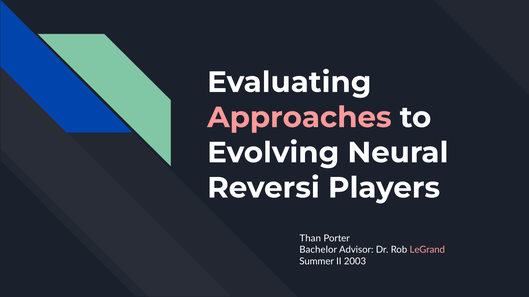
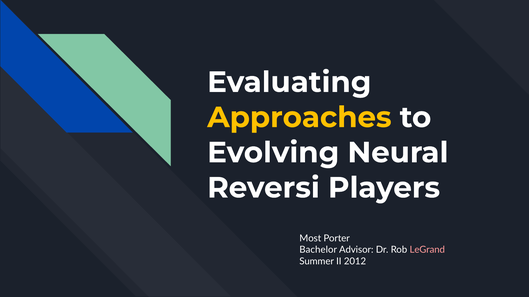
Approaches colour: pink -> yellow (299, 118)
Than: Than -> Most (310, 239)
2003: 2003 -> 2012 (355, 262)
